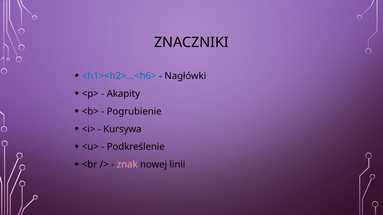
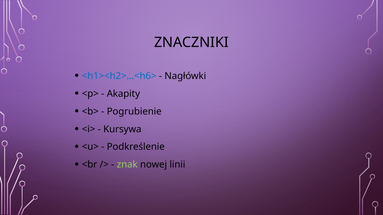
znak colour: pink -> light green (127, 165)
